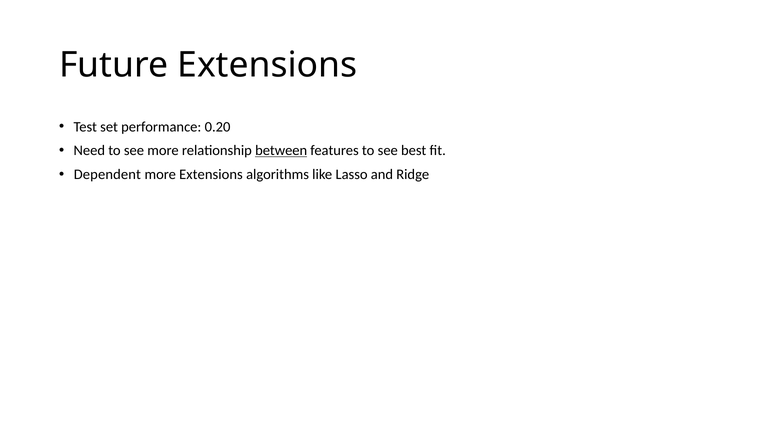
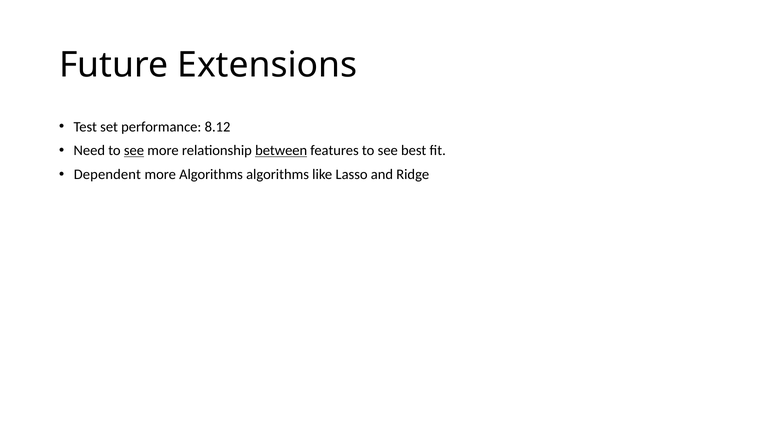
0.20: 0.20 -> 8.12 (218, 127)
see underline: none -> present (134, 150)
more Extensions: Extensions -> Algorithms (211, 174)
